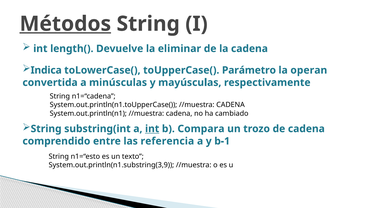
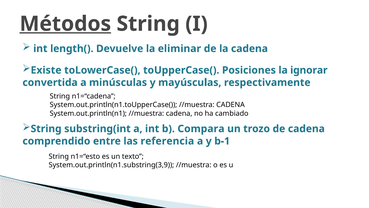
Indica: Indica -> Existe (46, 70)
Parámetro: Parámetro -> Posiciones (249, 70)
operan: operan -> ignorar (309, 70)
int underline: present -> none (152, 129)
